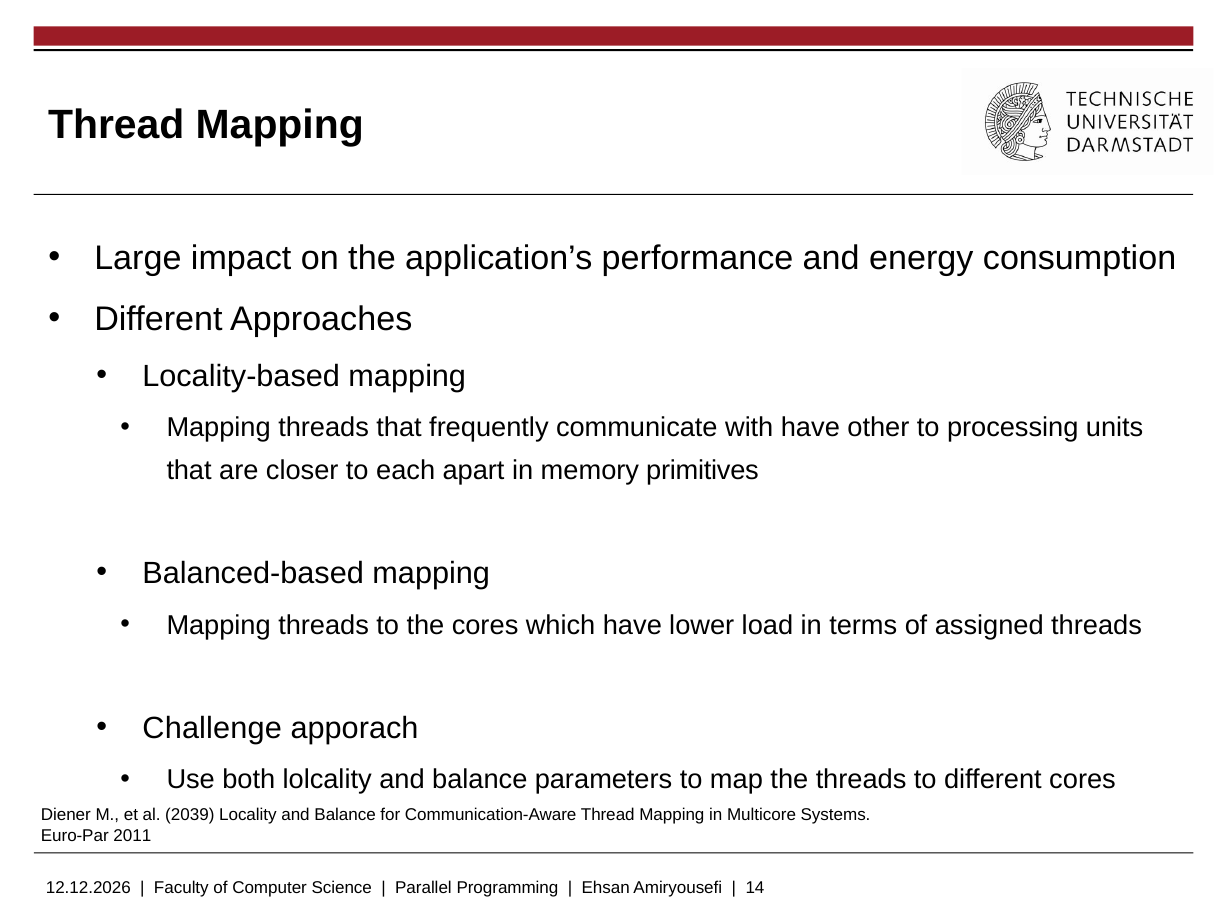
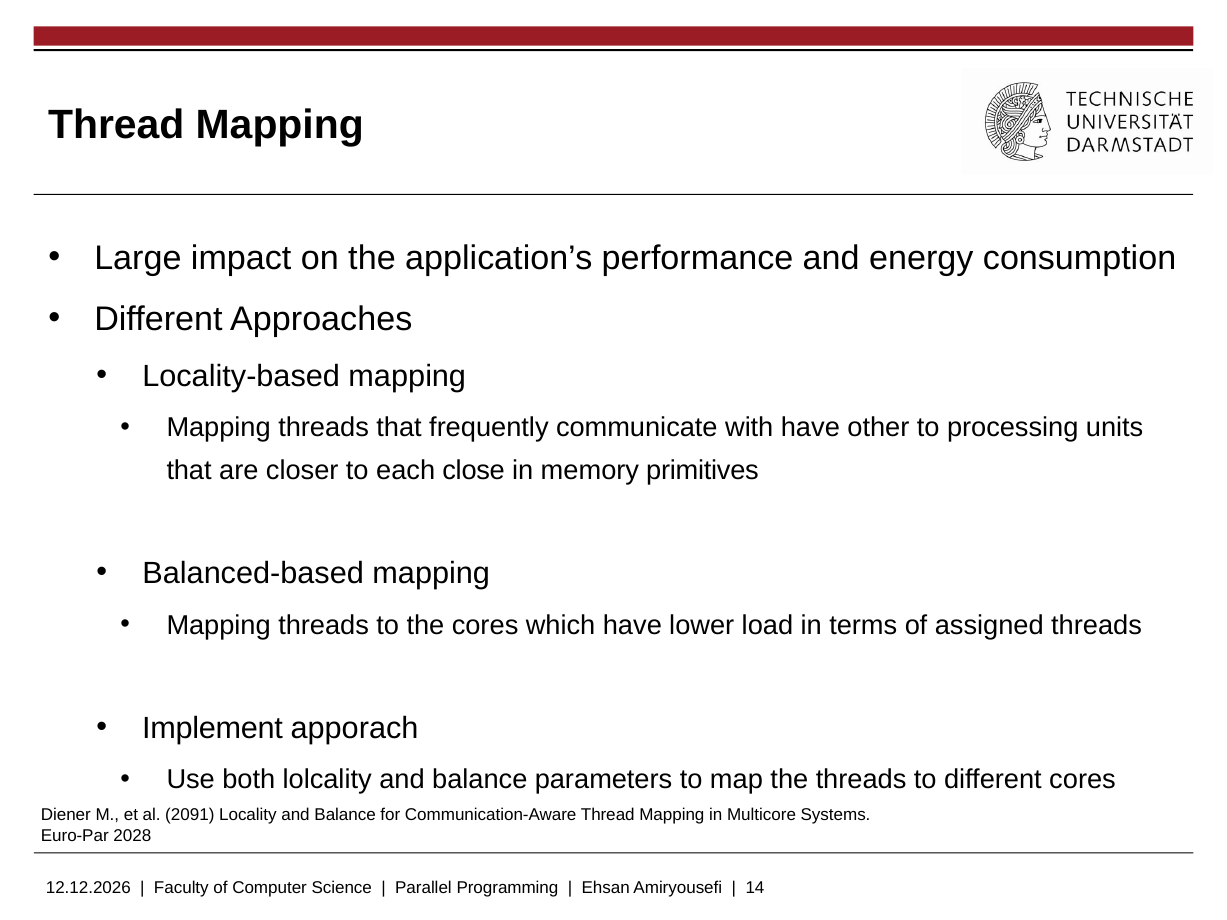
apart: apart -> close (474, 470)
Challenge: Challenge -> Implement (212, 728)
2039: 2039 -> 2091 (190, 815)
2011: 2011 -> 2028 (132, 836)
